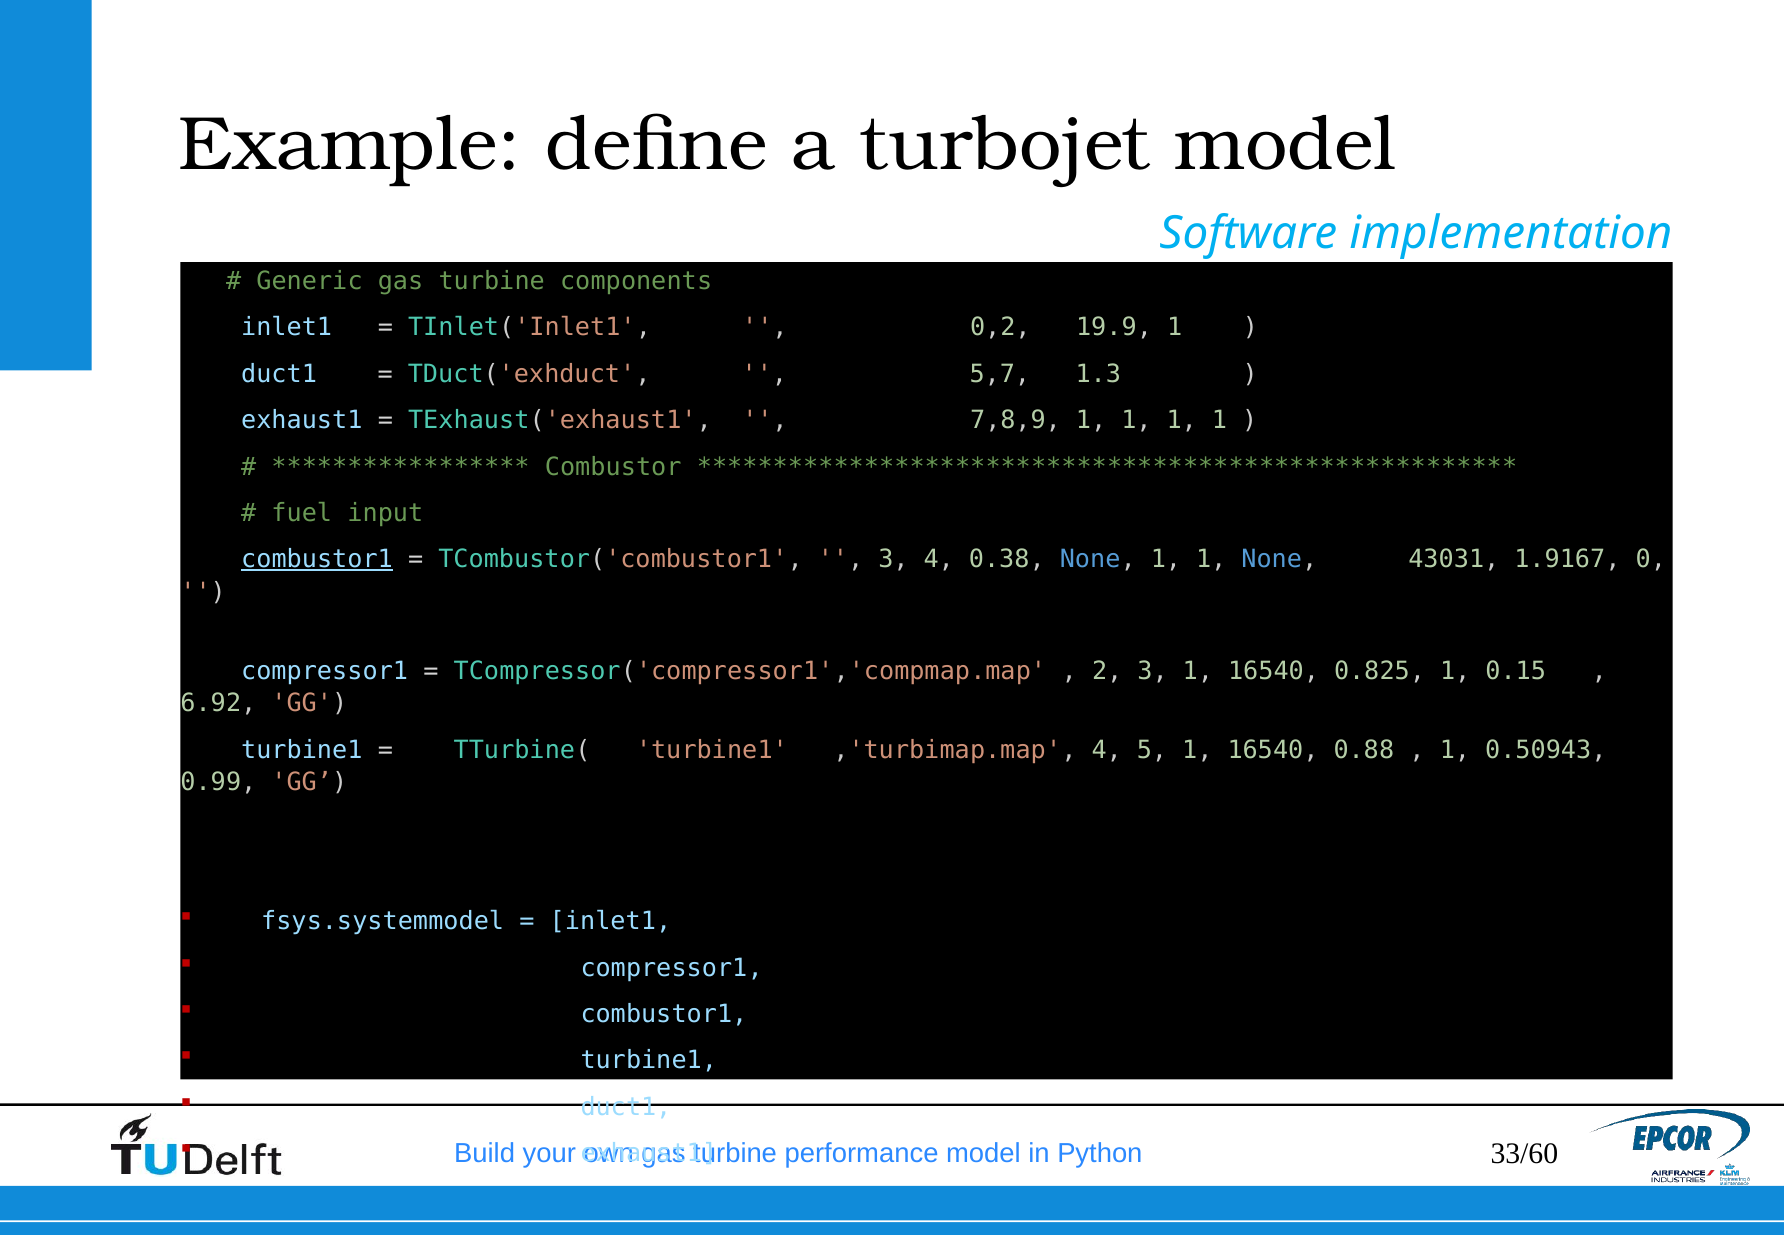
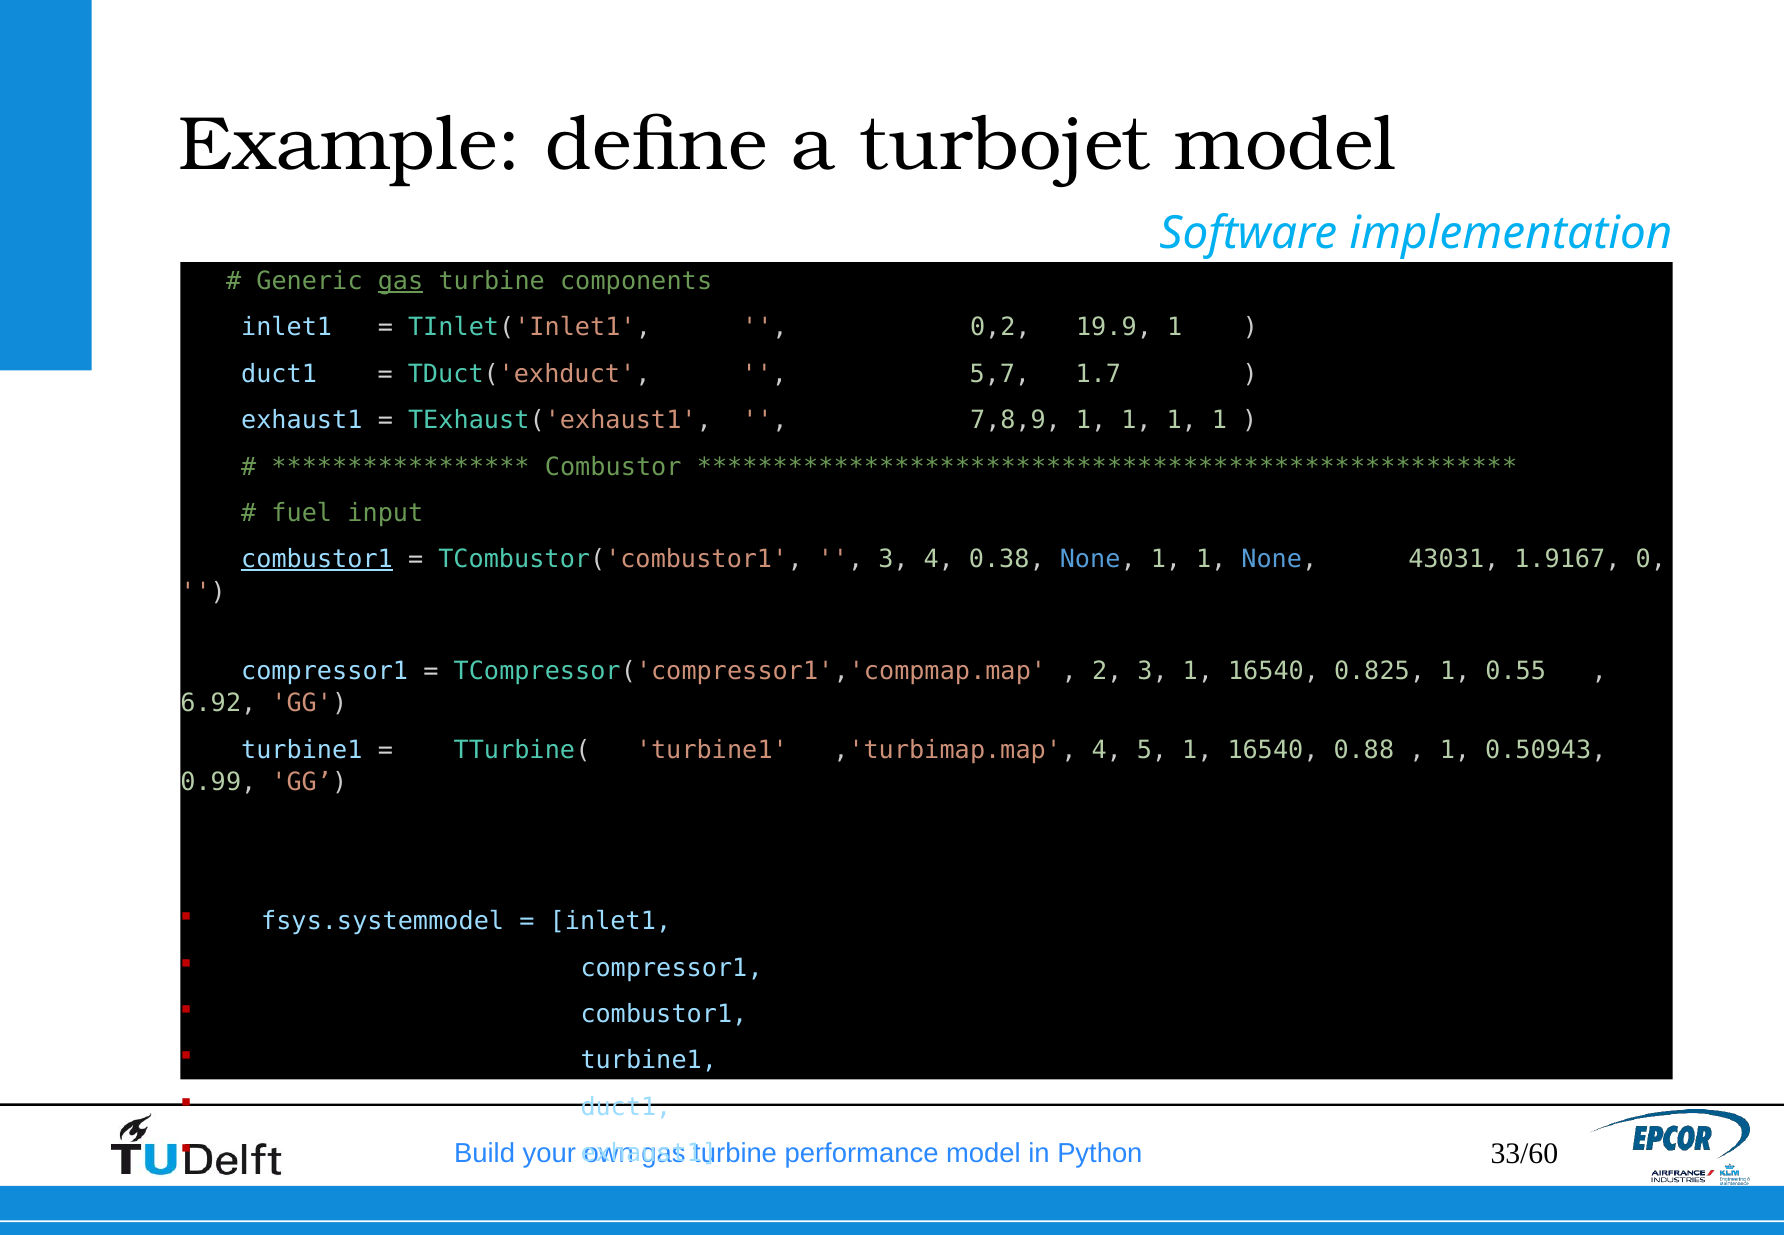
gas underline: none -> present (401, 281)
1.3: 1.3 -> 1.7 (1098, 374)
0.15: 0.15 -> 0.55 (1516, 671)
